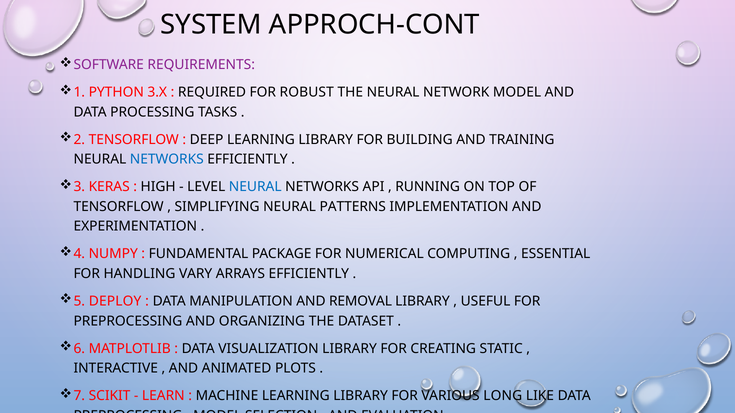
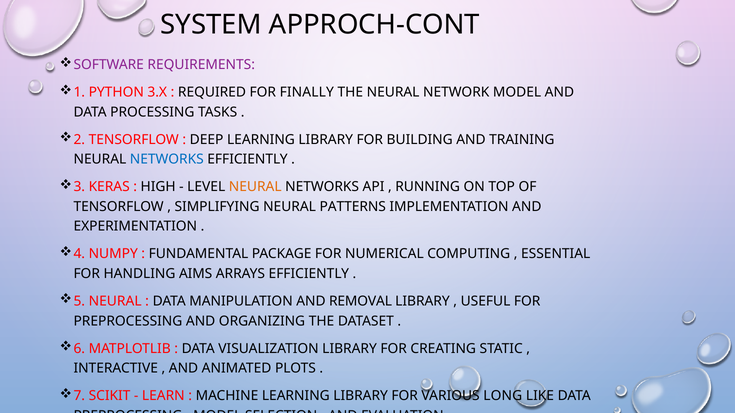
ROBUST: ROBUST -> FINALLY (307, 92)
NEURAL colour: blue -> orange (255, 187)
VARY: VARY -> AIMS (196, 274)
5 DEPLOY: DEPLOY -> NEURAL (115, 302)
